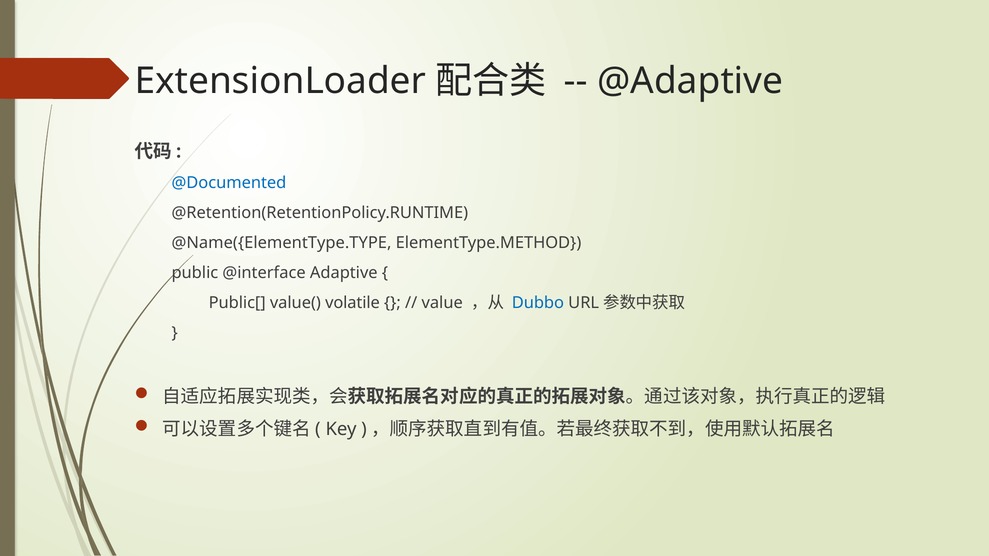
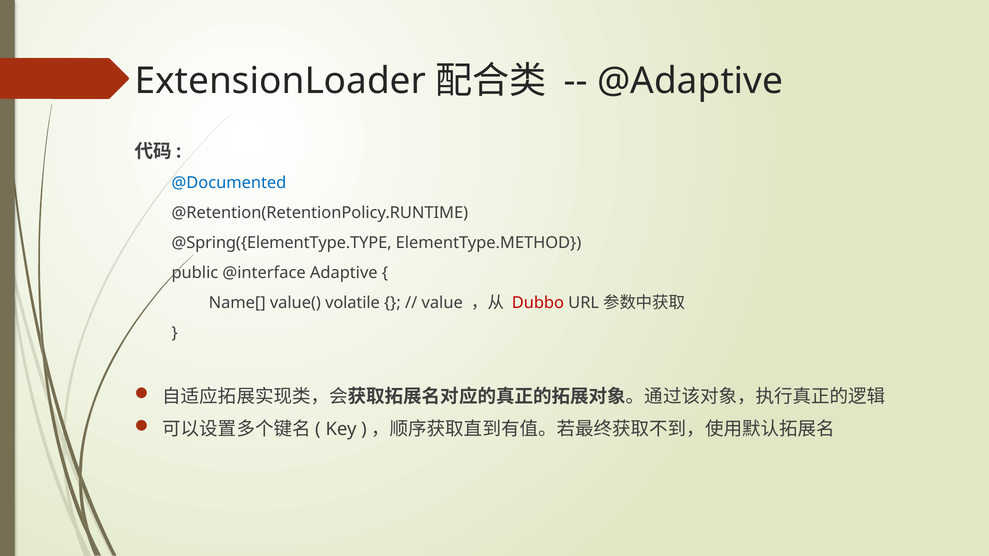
@Name({ElementType.TYPE: @Name({ElementType.TYPE -> @Spring({ElementType.TYPE (282, 243)
Public[: Public[ -> Name[ (237, 303)
Dubbo colour: blue -> red (538, 303)
